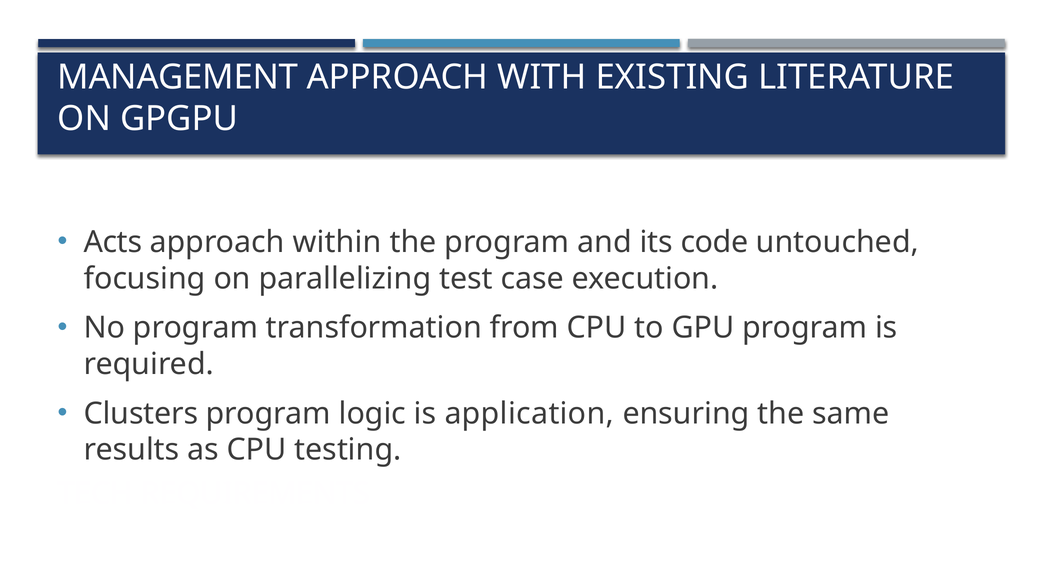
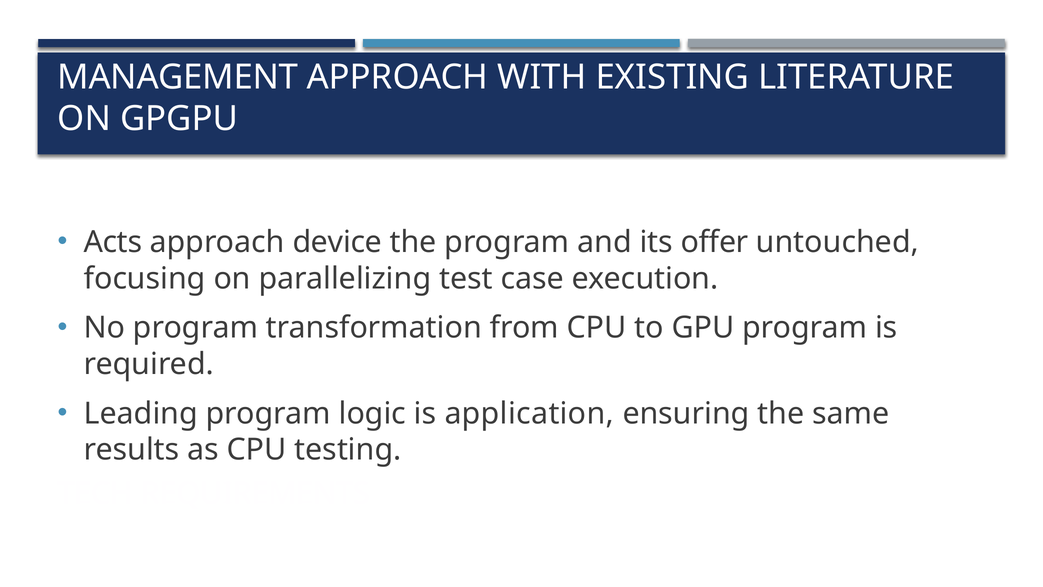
within: within -> device (337, 242)
code: code -> offer (715, 242)
Clusters: Clusters -> Leading (141, 413)
